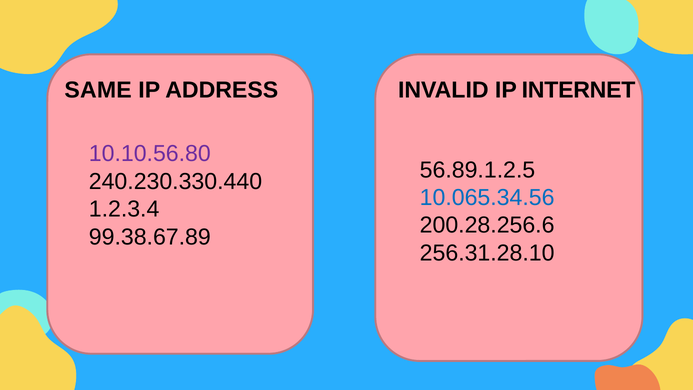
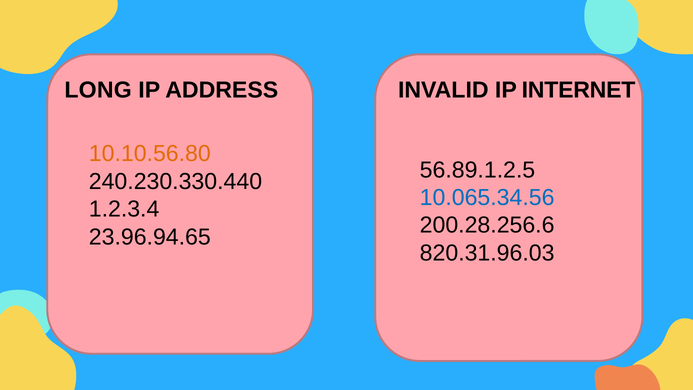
SAME: SAME -> LONG (98, 90)
10.10.56.80 colour: purple -> orange (150, 154)
99.38.67.89: 99.38.67.89 -> 23.96.94.65 (150, 237)
256.31.28.10: 256.31.28.10 -> 820.31.96.03 (487, 253)
